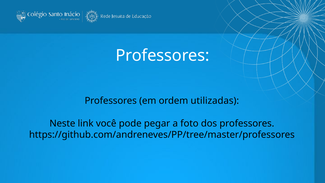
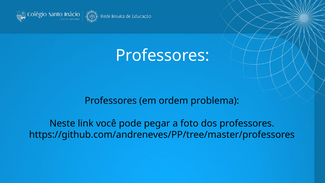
utilizadas: utilizadas -> problema (215, 101)
